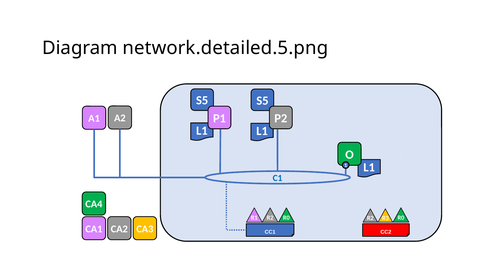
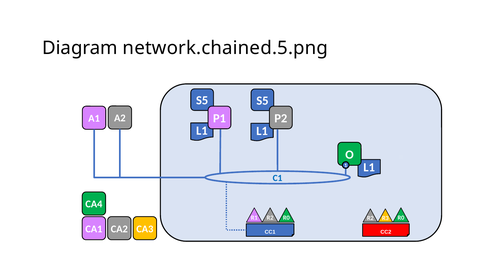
network.detailed.5.png: network.detailed.5.png -> network.chained.5.png (225, 48)
